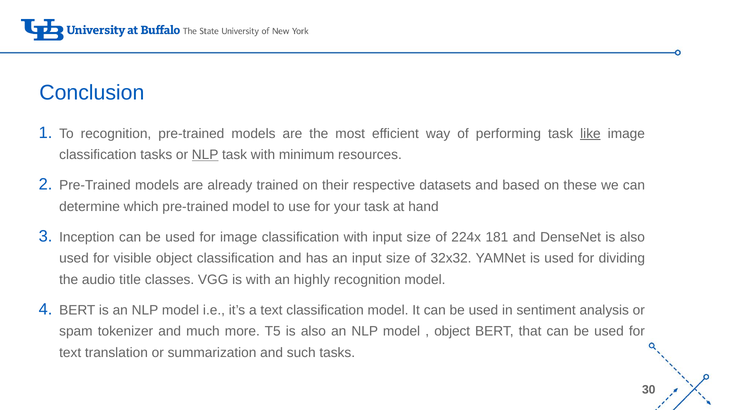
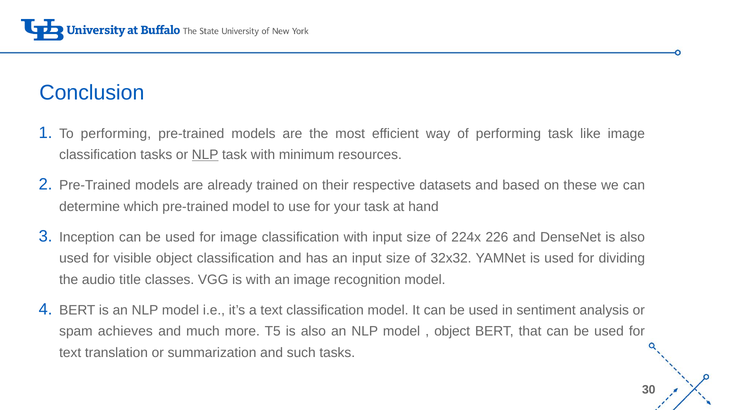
To recognition: recognition -> performing (116, 134)
like underline: present -> none (590, 134)
181: 181 -> 226 (497, 237)
an highly: highly -> image (312, 280)
tokenizer: tokenizer -> achieves (125, 332)
